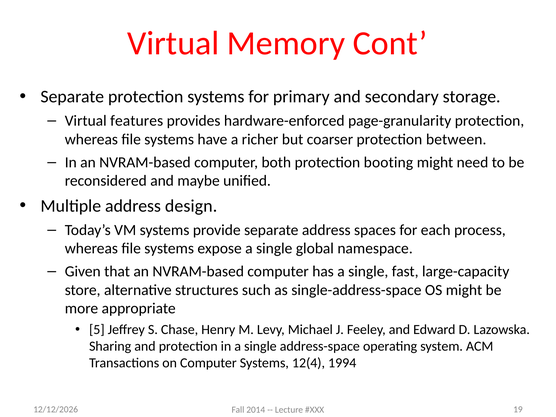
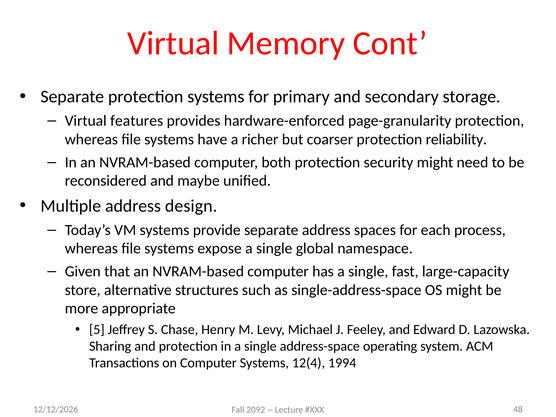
between: between -> reliability (456, 139)
booting: booting -> security (389, 162)
19: 19 -> 48 (518, 410)
2014: 2014 -> 2092 (256, 410)
